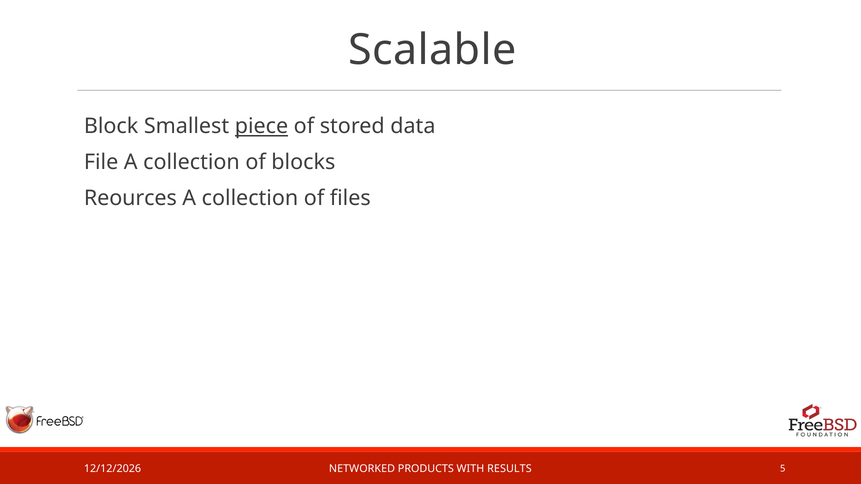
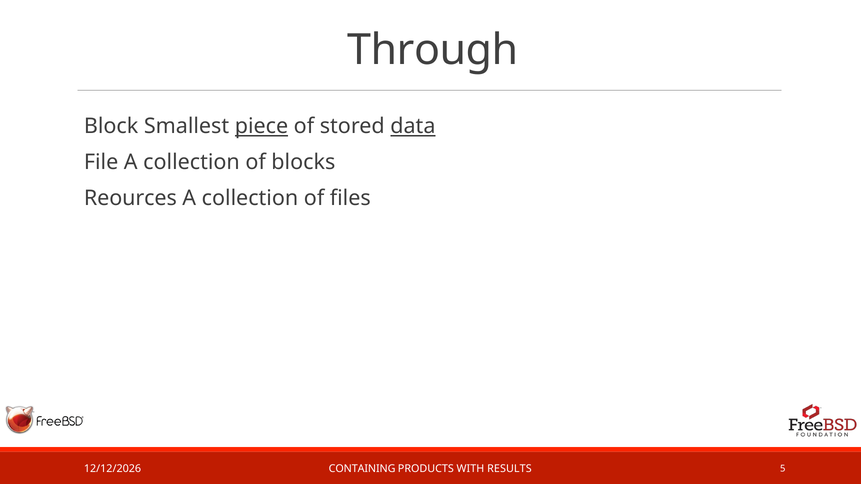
Scalable: Scalable -> Through (433, 50)
data underline: none -> present (413, 126)
NETWORKED: NETWORKED -> CONTAINING (362, 469)
